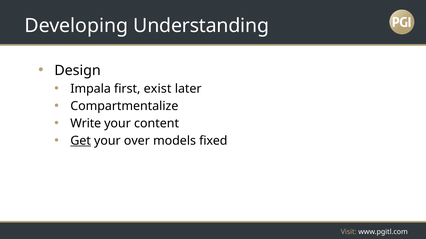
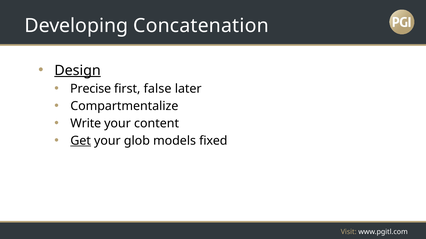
Understanding: Understanding -> Concatenation (201, 26)
Design underline: none -> present (78, 71)
Impala: Impala -> Precise (91, 89)
exist: exist -> false (158, 89)
over: over -> glob (137, 141)
